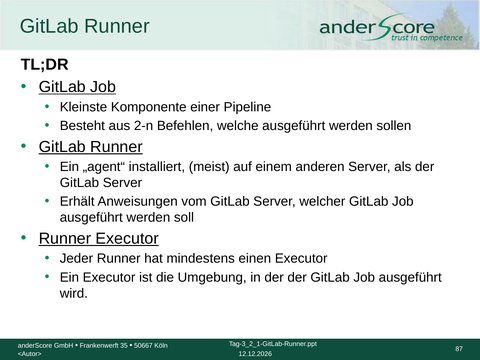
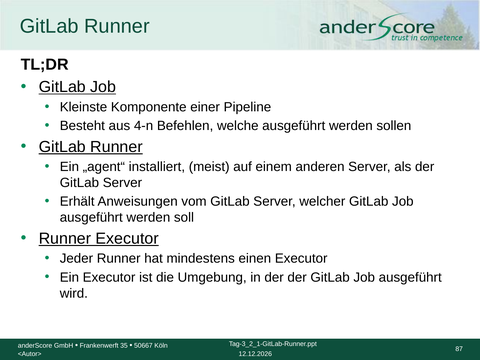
2-n: 2-n -> 4-n (144, 126)
